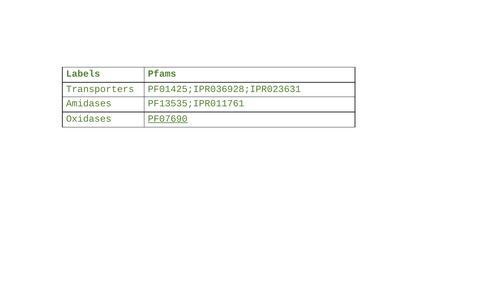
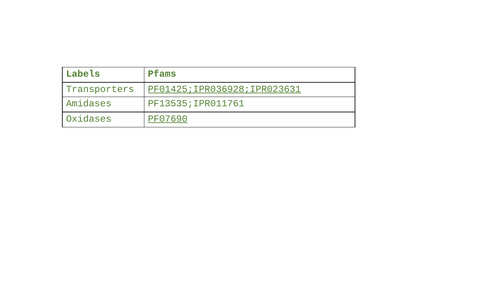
PF01425;IPR036928;IPR023631 underline: none -> present (224, 89)
